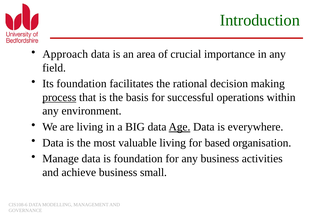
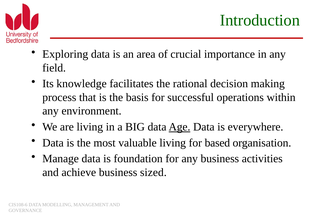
Approach: Approach -> Exploring (65, 54)
Its foundation: foundation -> knowledge (82, 84)
process underline: present -> none (59, 97)
small: small -> sized (153, 172)
